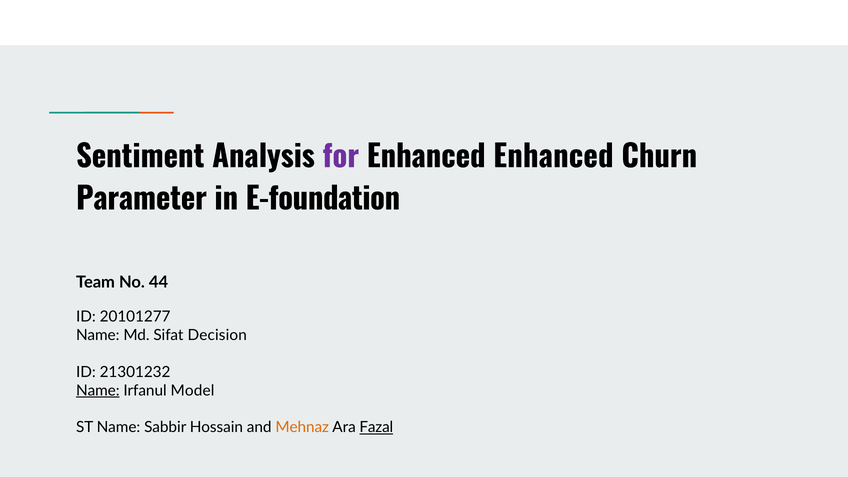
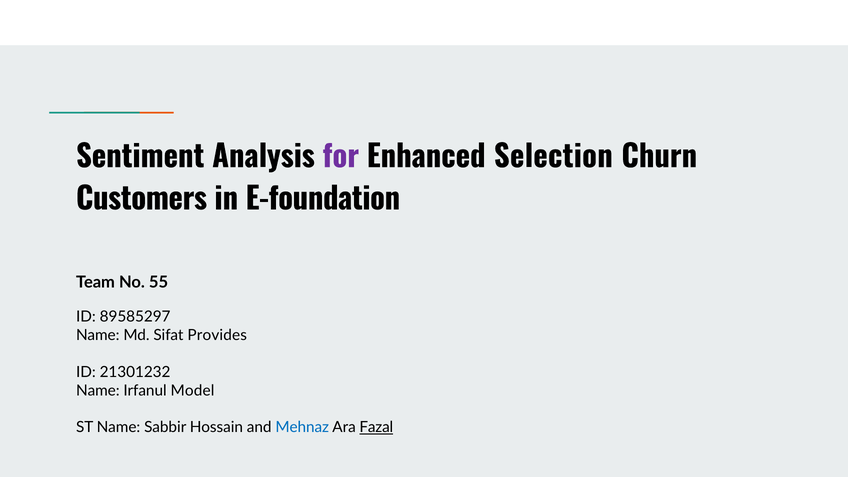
Enhanced Enhanced: Enhanced -> Selection (553, 157)
Parameter: Parameter -> Customers (142, 199)
44: 44 -> 55 (159, 282)
20101277: 20101277 -> 89585297 (135, 317)
Decision: Decision -> Provides (217, 335)
Name underline: present -> none (98, 391)
Mehnaz colour: orange -> blue (302, 427)
